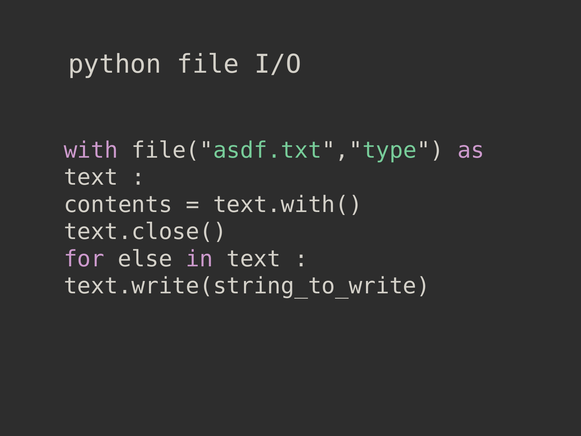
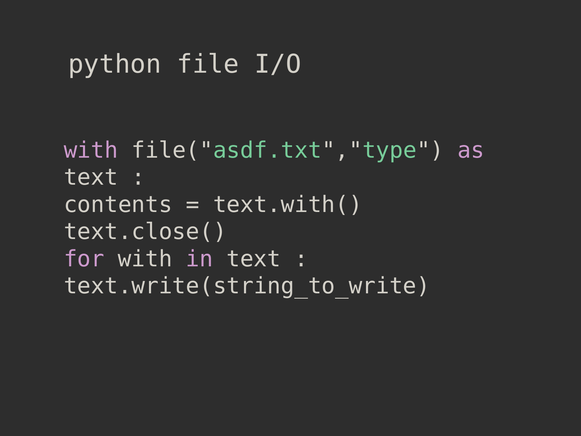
for else: else -> with (145, 259)
